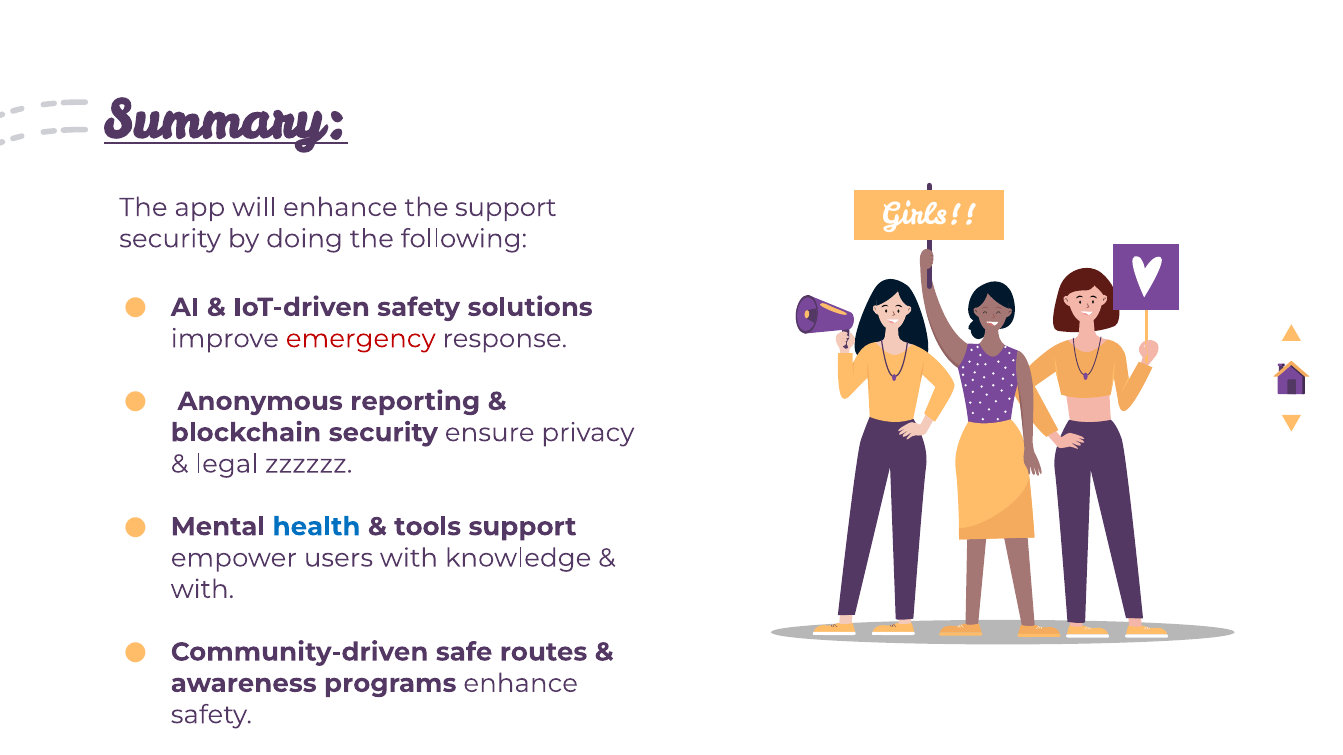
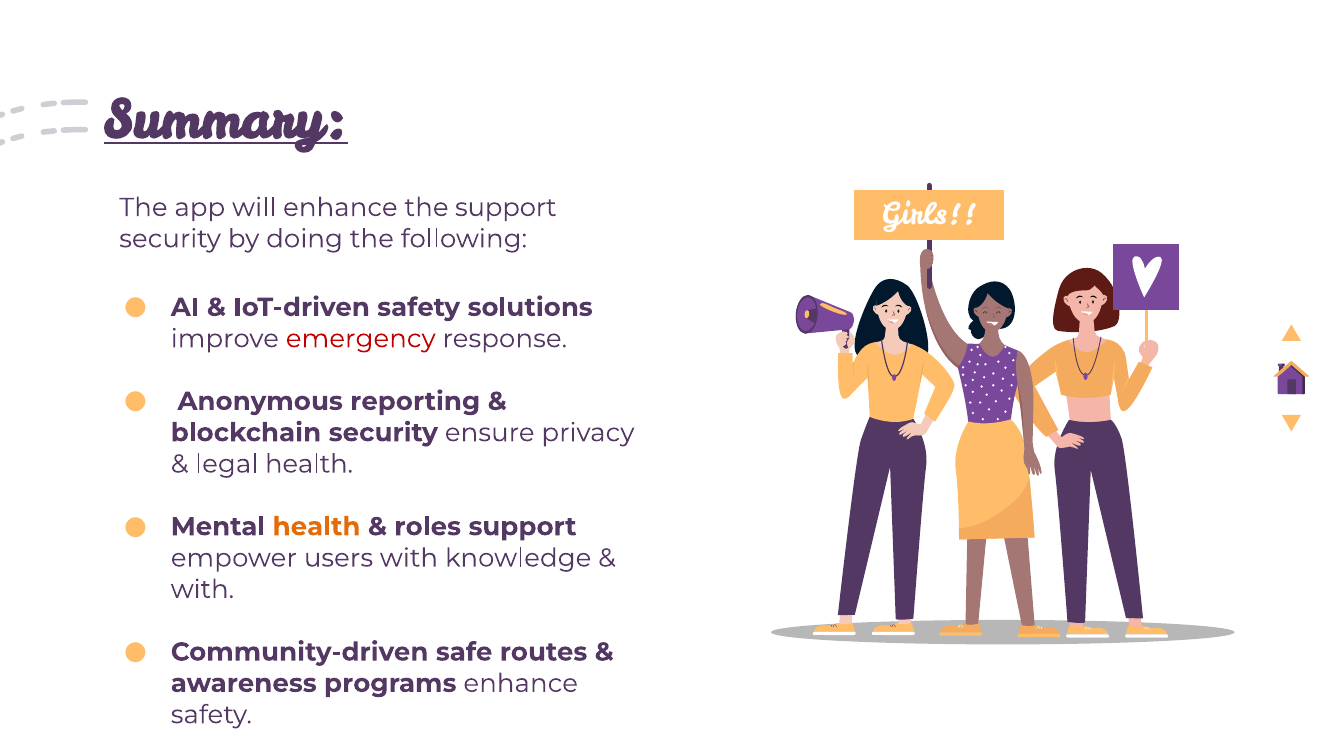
legal zzzzzz: zzzzzz -> health (309, 464)
health colour: blue -> orange (317, 527)
tools: tools -> roles (428, 527)
